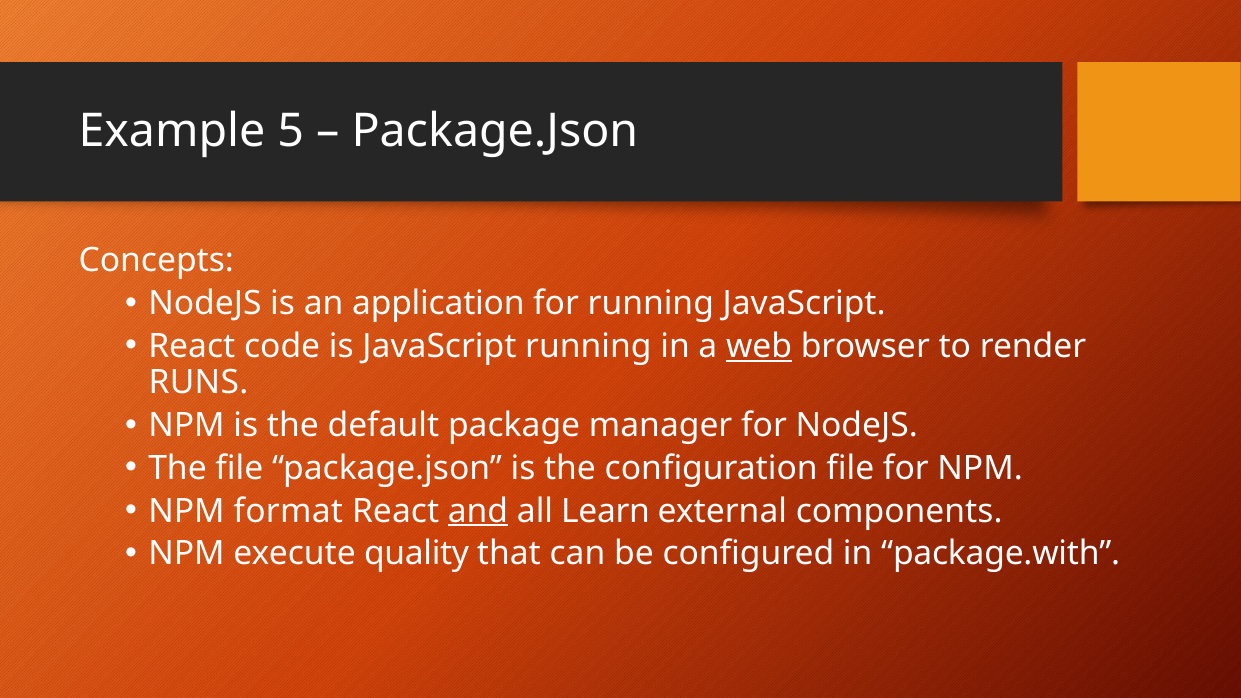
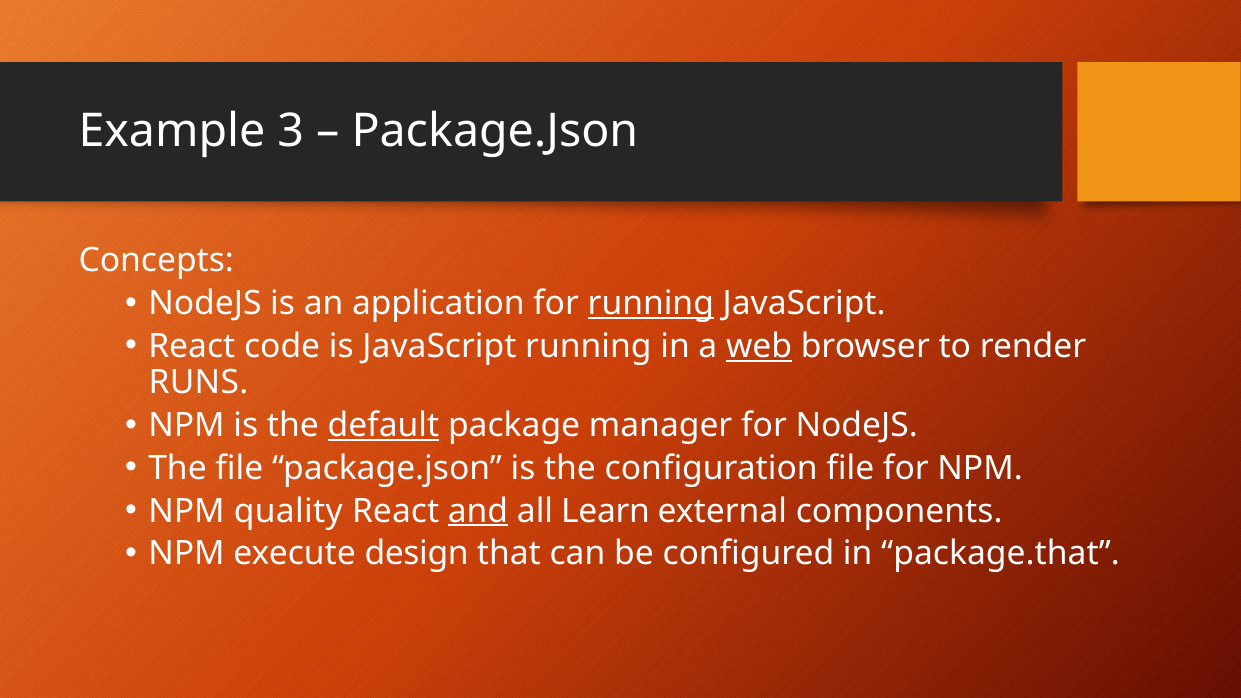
5: 5 -> 3 (291, 131)
running underline: none -> present (651, 303)
default underline: none -> present (383, 425)
format: format -> quality (288, 511)
quality: quality -> design (417, 554)
package.with: package.with -> package.that (1001, 554)
